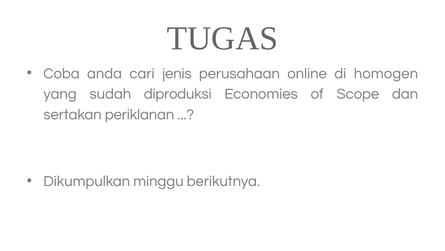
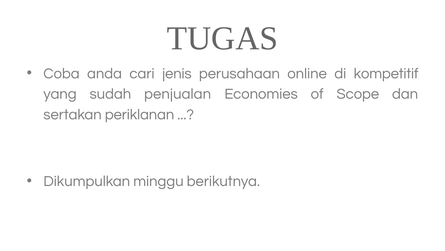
homogen: homogen -> kompetitif (386, 73)
diproduksi: diproduksi -> penjualan (178, 94)
